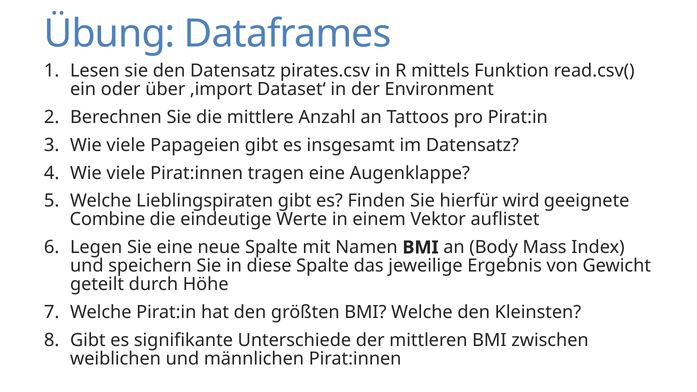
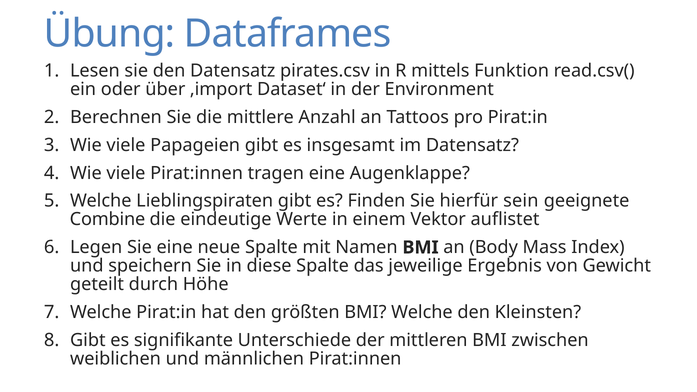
wird: wird -> sein (521, 201)
